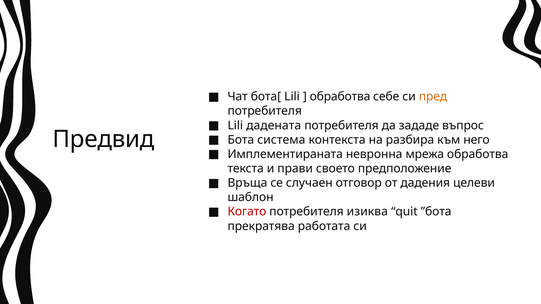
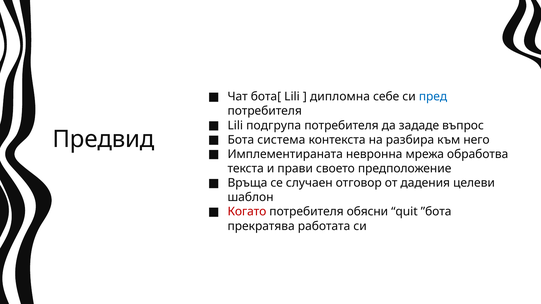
обработва: обработва -> дипломна (340, 97)
пред colour: orange -> blue (433, 97)
дадената: дадената -> подгрупа (274, 126)
изиква: изиква -> обясни (367, 212)
